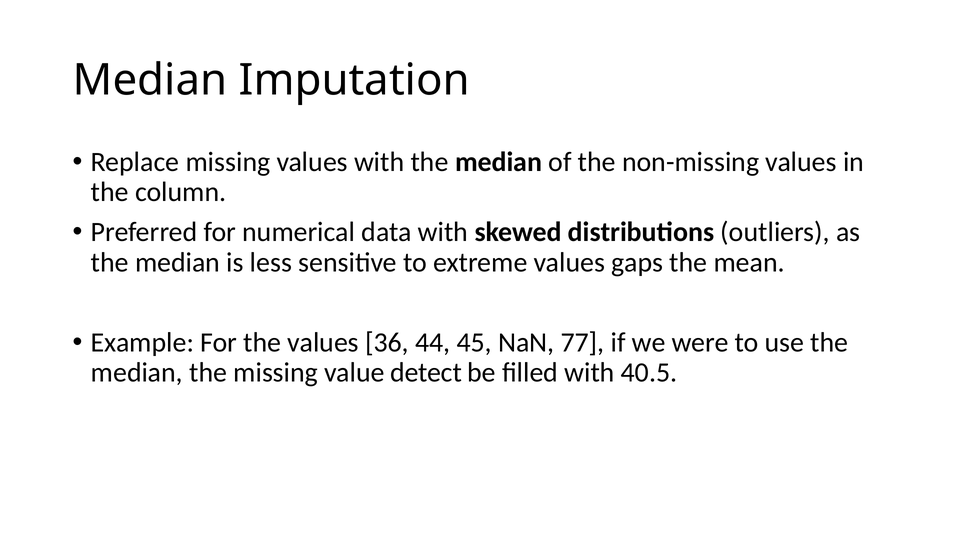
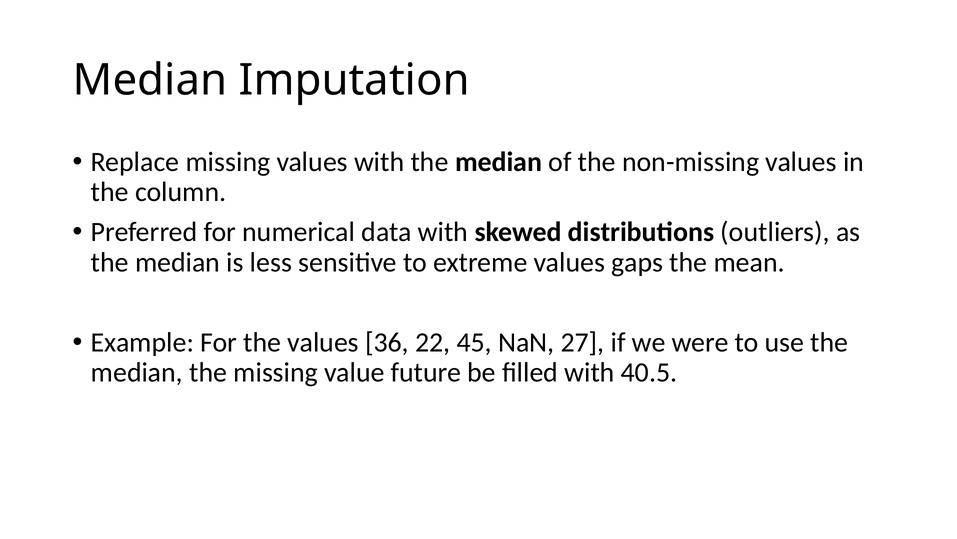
44: 44 -> 22 (433, 342)
77: 77 -> 27 (583, 342)
detect: detect -> future (426, 372)
